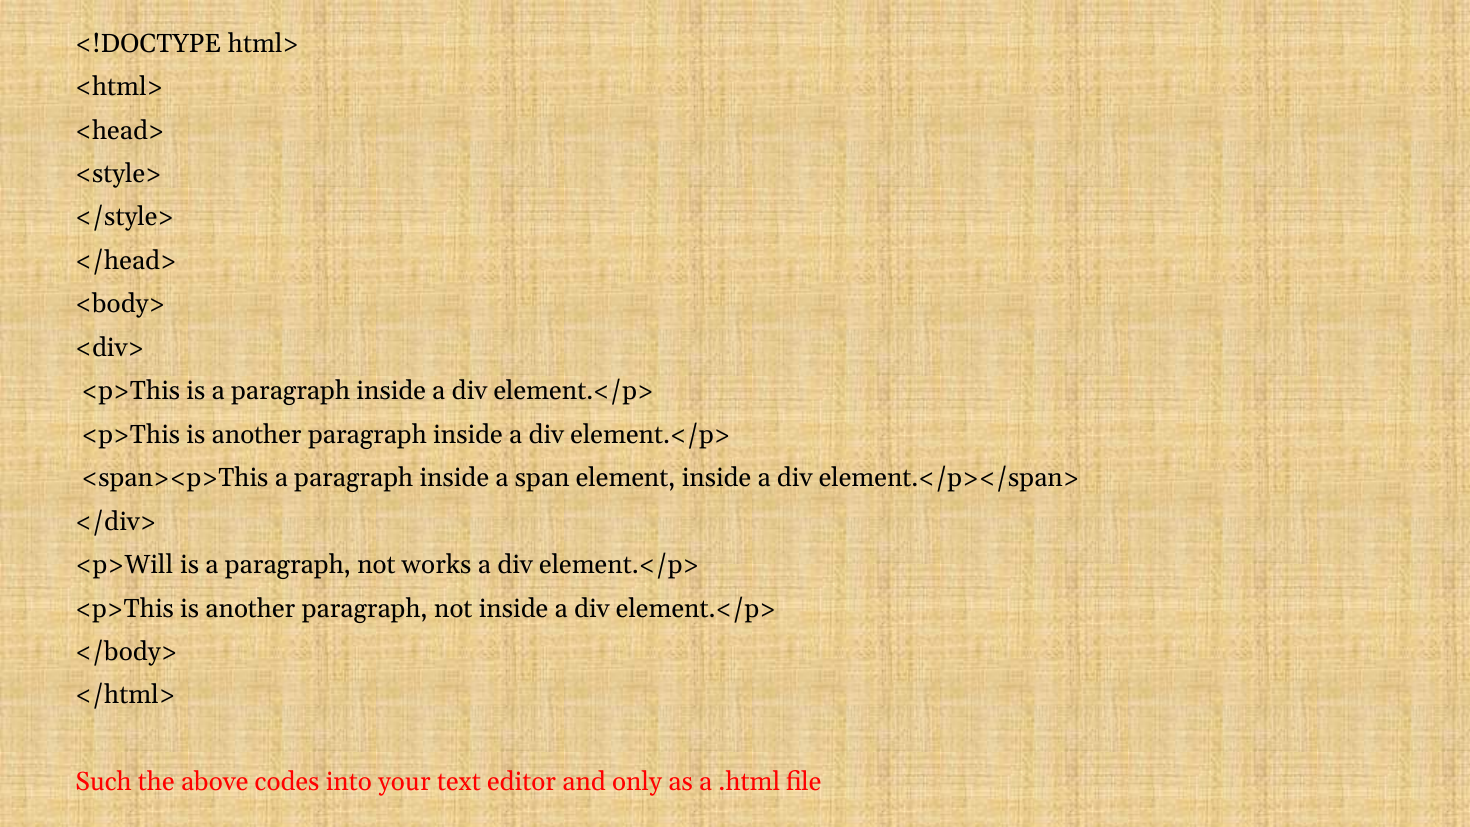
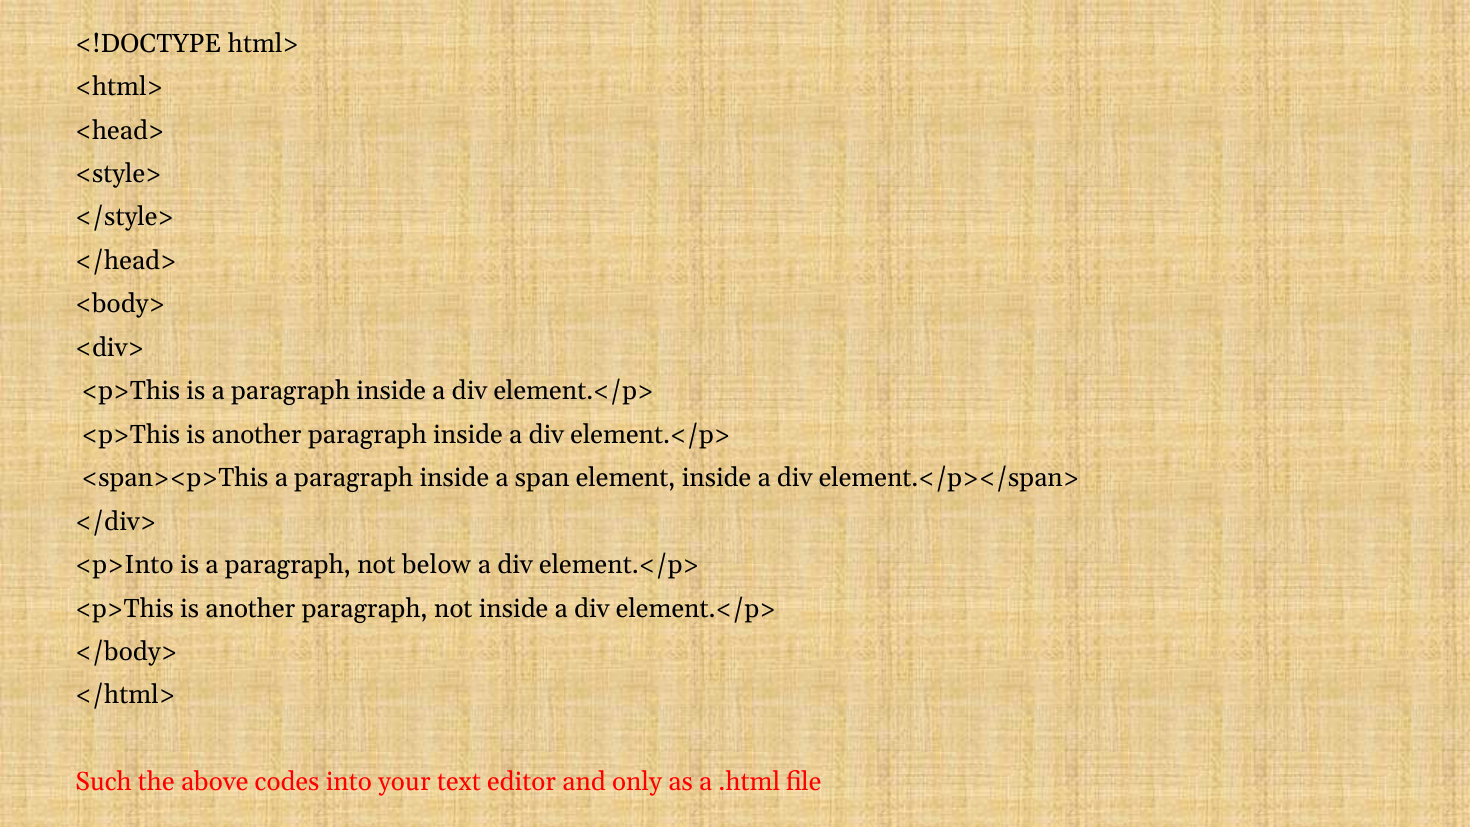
<p>Will: <p>Will -> <p>Into (124, 565)
works: works -> below (437, 565)
